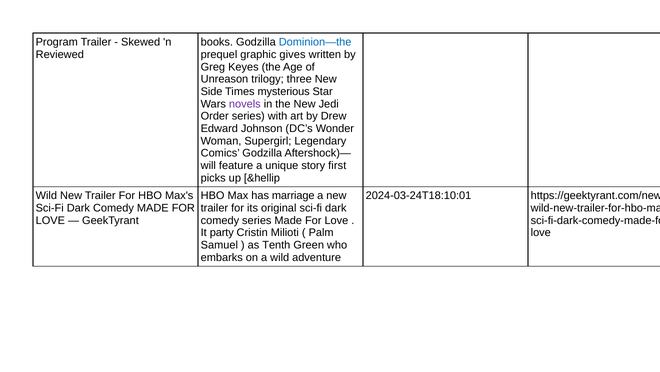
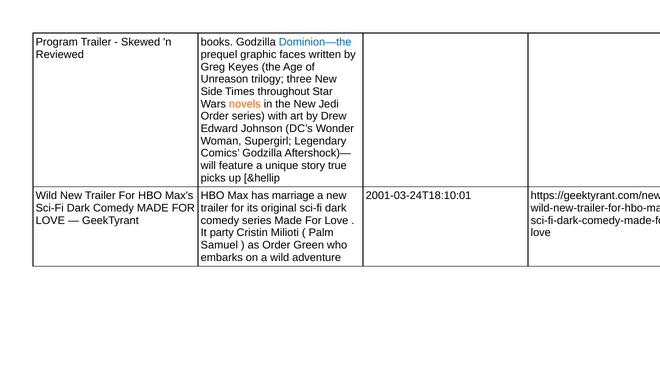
gives: gives -> faces (293, 54)
mysterious: mysterious -> throughout (284, 91)
novels colour: purple -> orange (245, 104)
first: first -> true (337, 165)
2024-03-24T18:10:01: 2024-03-24T18:10:01 -> 2001-03-24T18:10:01 (419, 195)
as Tenth: Tenth -> Order (276, 245)
